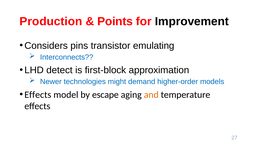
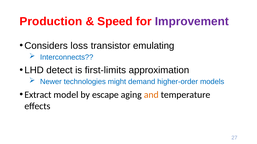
Points: Points -> Speed (115, 22)
Improvement colour: black -> purple (192, 22)
pins: pins -> loss (79, 46)
first-block: first-block -> first-limits (105, 70)
Effects: Effects -> Extract (38, 95)
